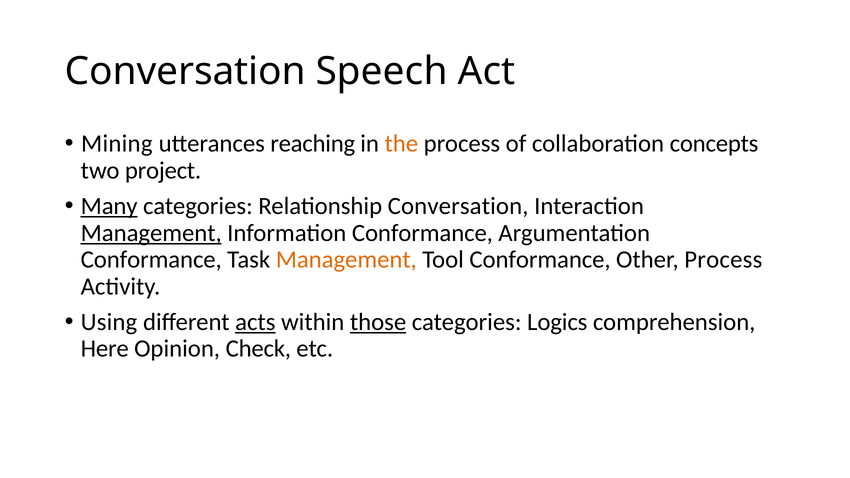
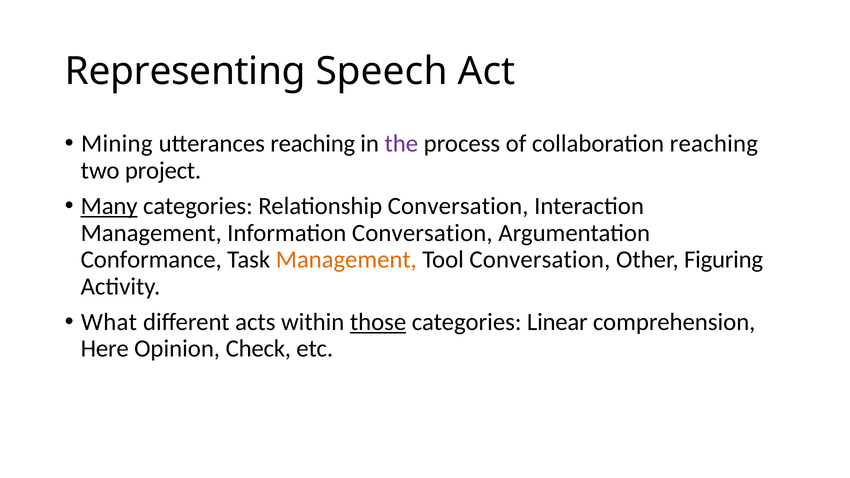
Conversation: Conversation -> Representing (185, 71)
the colour: orange -> purple (401, 144)
collaboration concepts: concepts -> reaching (714, 144)
Management underline: present -> none (151, 233)
Information Conformance: Conformance -> Conversation (422, 233)
Tool Conformance: Conformance -> Conversation (540, 260)
Other Process: Process -> Figuring (724, 260)
Using: Using -> What (109, 322)
acts underline: present -> none (255, 322)
Logics: Logics -> Linear (557, 322)
